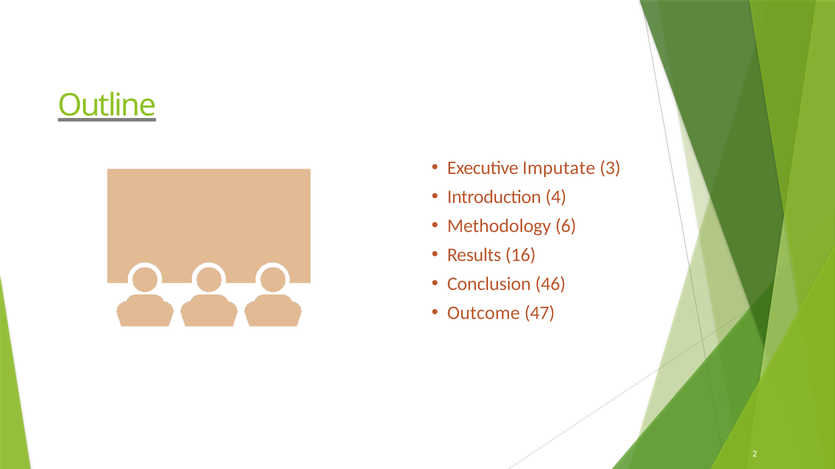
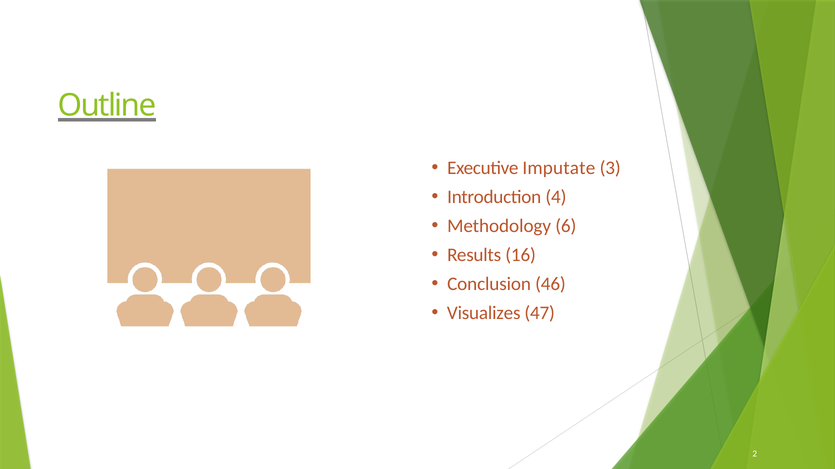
Outcome: Outcome -> Visualizes (484, 313)
